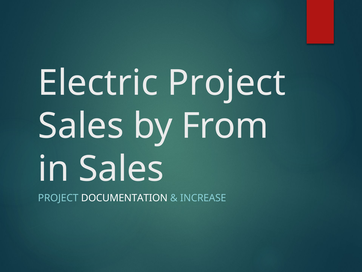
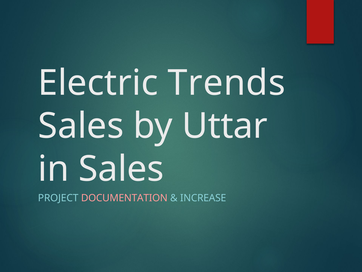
Electric Project: Project -> Trends (227, 83)
From: From -> Uttar (225, 126)
DOCUMENTATION colour: white -> pink (124, 198)
